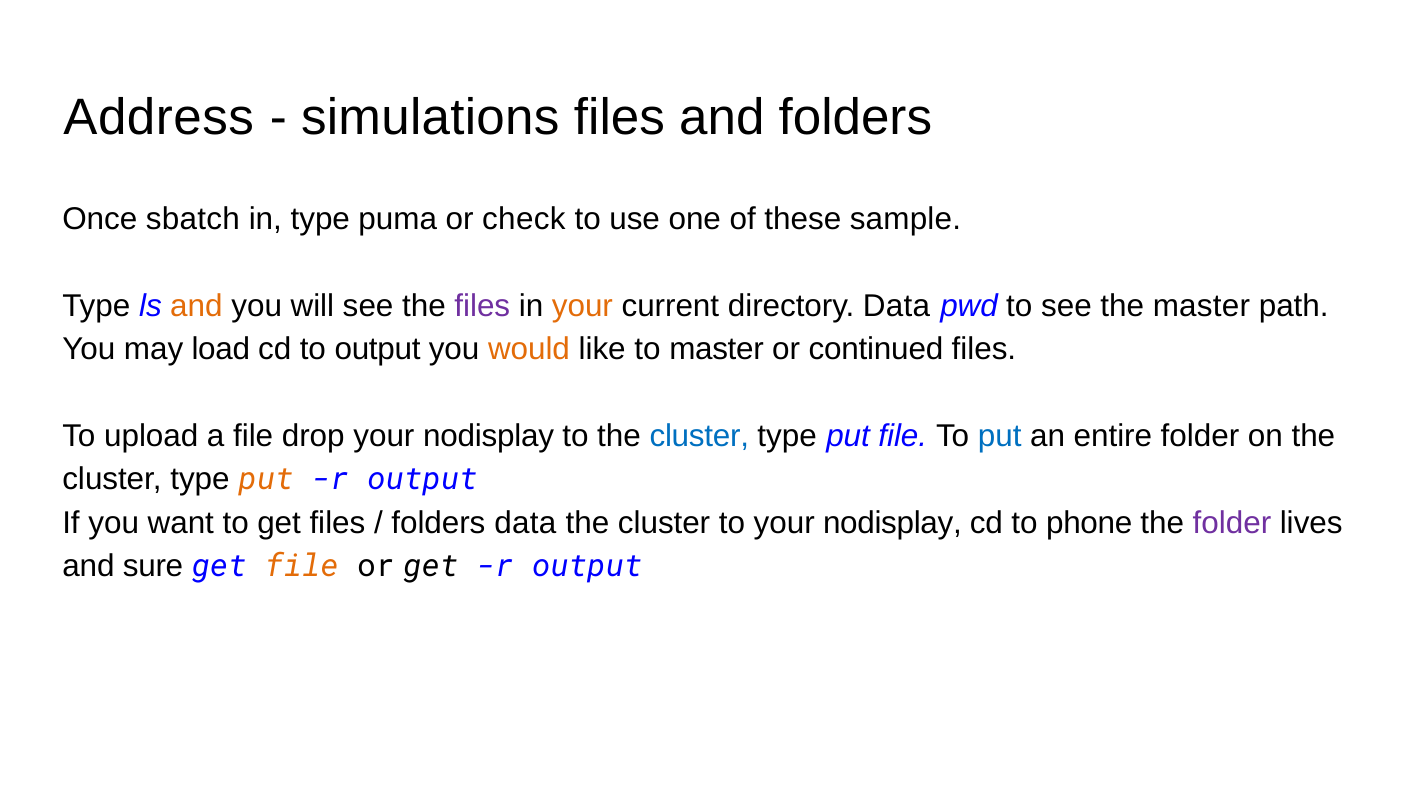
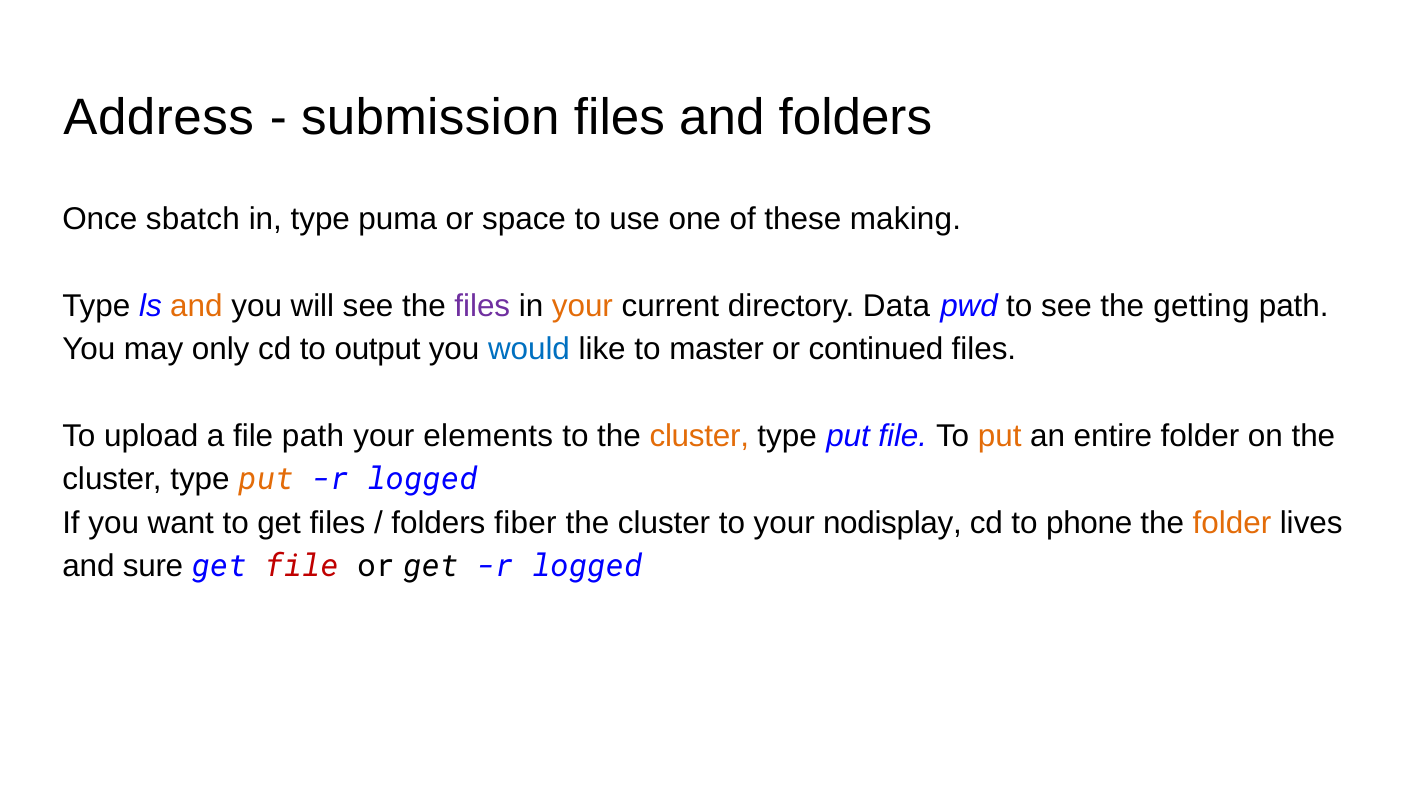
simulations: simulations -> submission (430, 117)
check: check -> space (524, 219)
sample: sample -> making (905, 219)
the master: master -> getting (1201, 306)
load: load -> only (221, 349)
would colour: orange -> blue (529, 349)
file drop: drop -> path (313, 436)
nodisplay: nodisplay -> elements (488, 436)
cluster colour: blue -> orange (699, 436)
put colour: blue -> orange (1000, 436)
output: output -> logged (422, 479)
folders data: data -> fiber (525, 522)
folder colour: purple -> orange (1232, 522)
file colour: orange -> red (302, 566)
output: output -> logged (587, 566)
